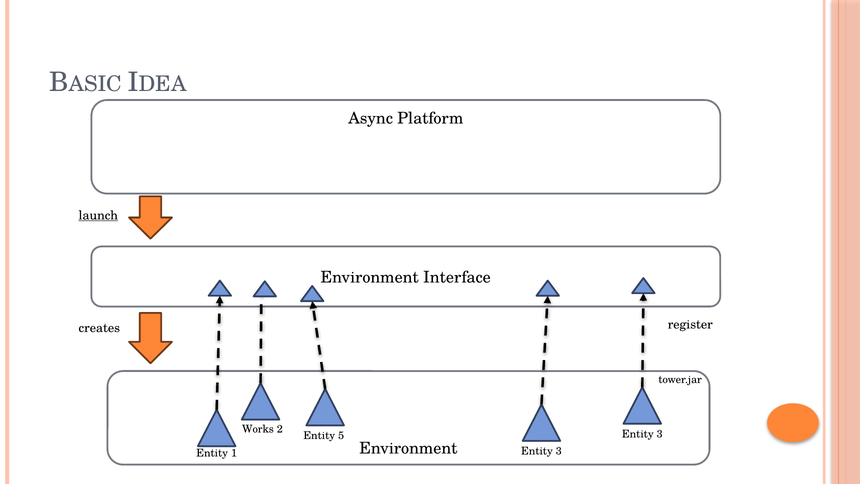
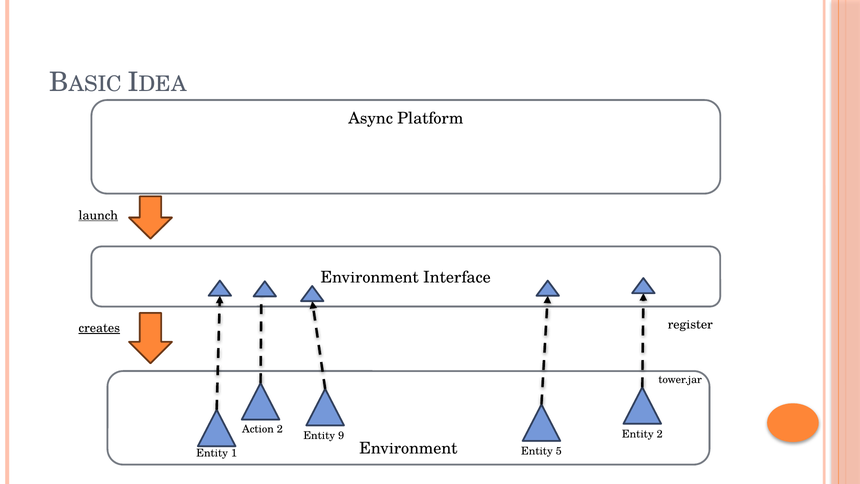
creates underline: none -> present (99, 328)
Works: Works -> Action (258, 429)
3: 3 -> 2 (660, 434)
5: 5 -> 9 (341, 436)
3: 3 -> 5 (559, 451)
